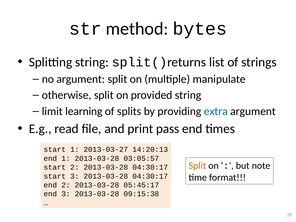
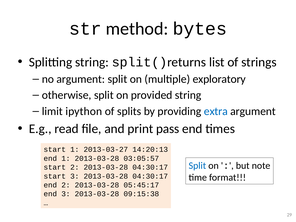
manipulate: manipulate -> exploratory (219, 79)
learning: learning -> ipython (84, 111)
Split colour: orange -> blue (197, 166)
